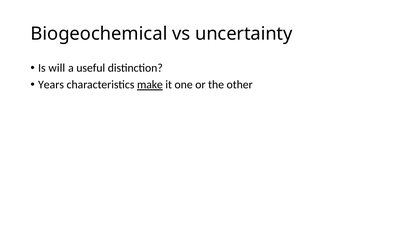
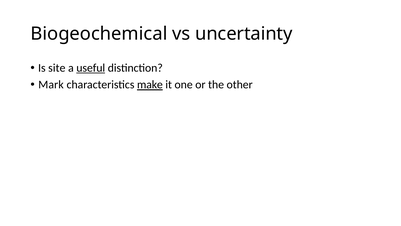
will: will -> site (57, 68)
useful underline: none -> present (91, 68)
Years: Years -> Mark (51, 85)
